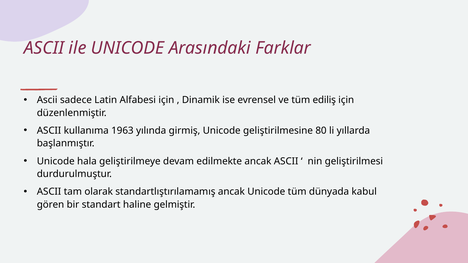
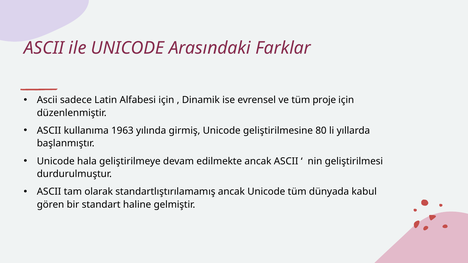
ediliş: ediliş -> proje (324, 100)
